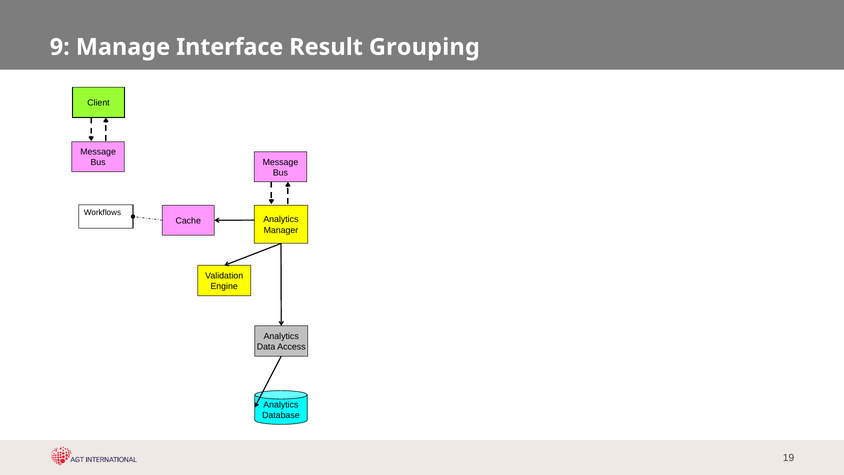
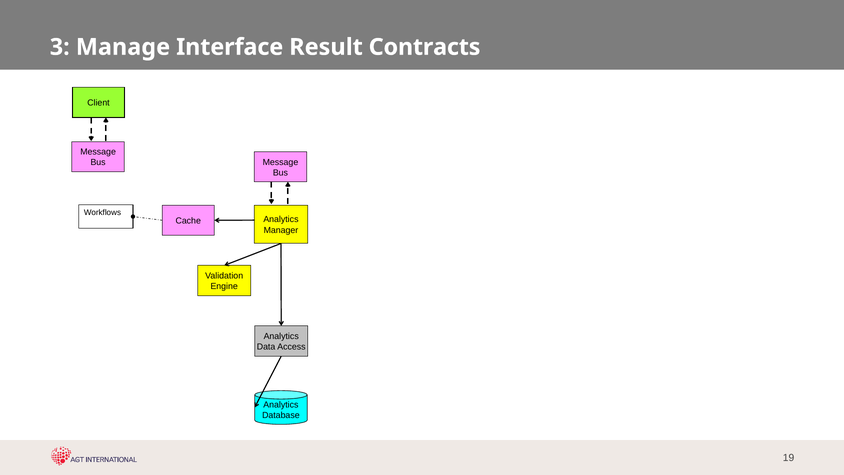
9: 9 -> 3 (60, 47)
Grouping: Grouping -> Contracts (425, 47)
